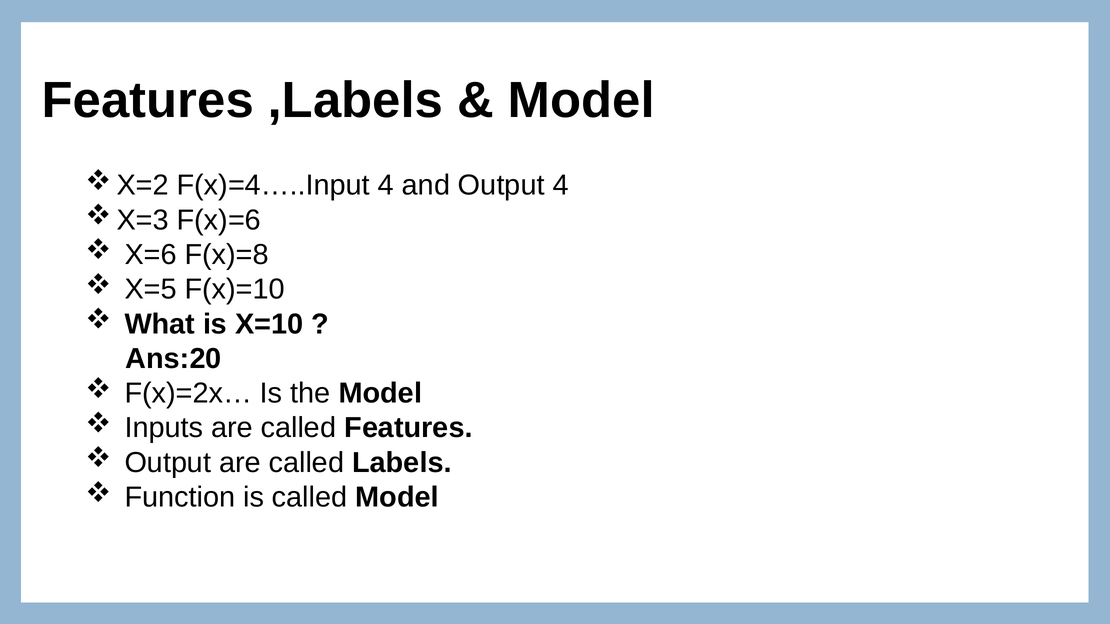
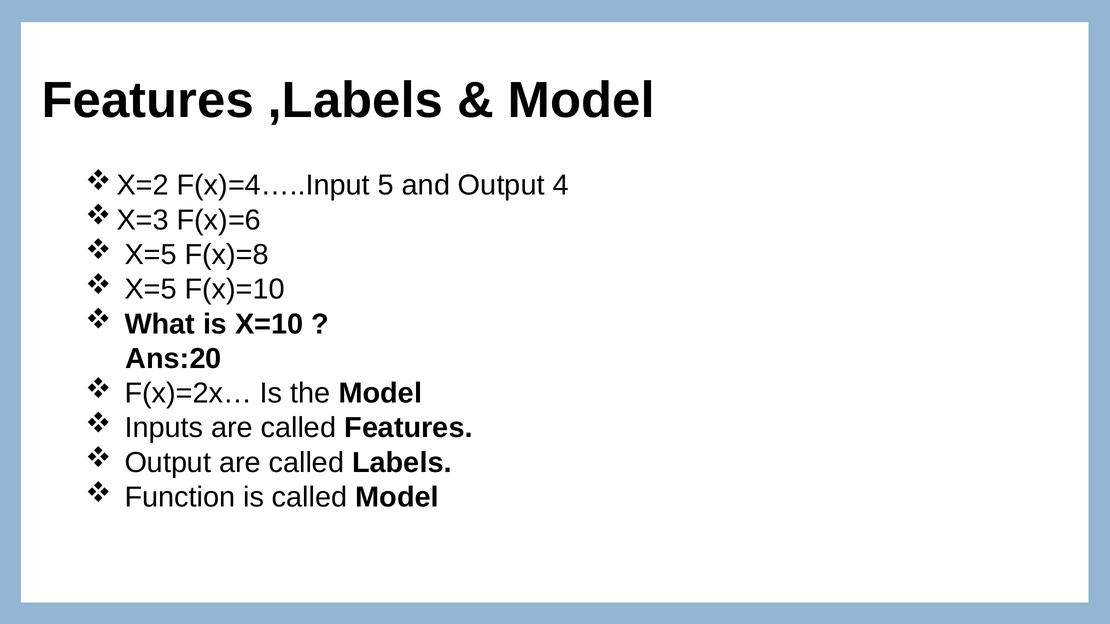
F(x)=4…..Input 4: 4 -> 5 (386, 185)
X=6: X=6 -> X=5 (151, 255)
